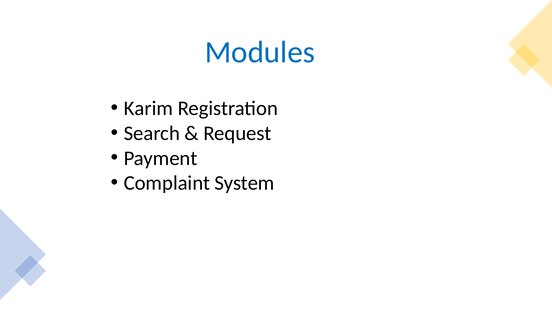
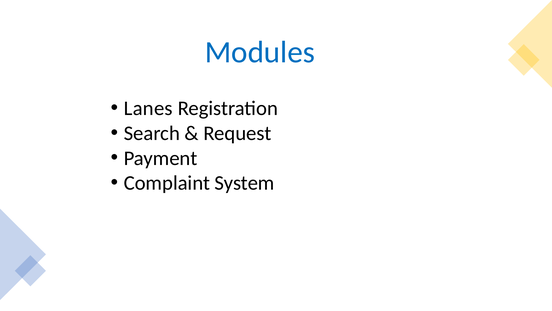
Karim: Karim -> Lanes (148, 108)
